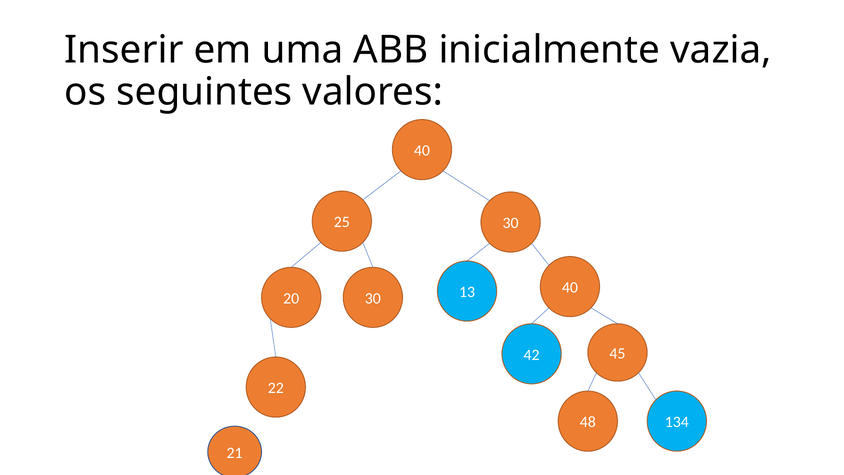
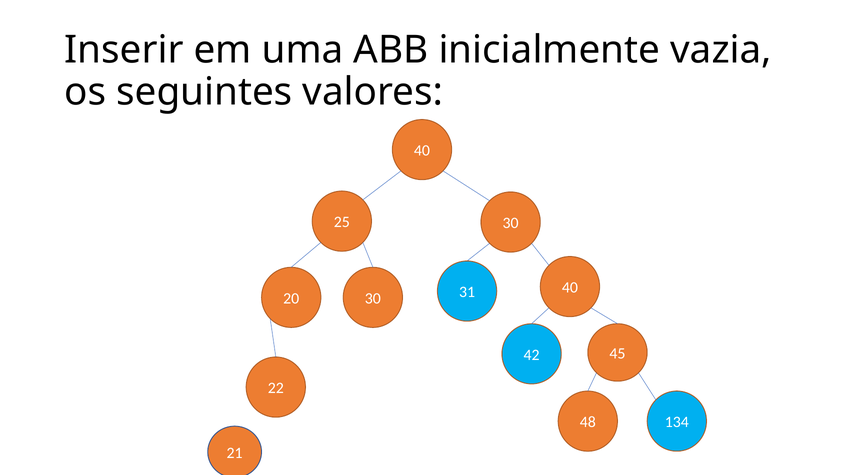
13: 13 -> 31 (467, 292)
